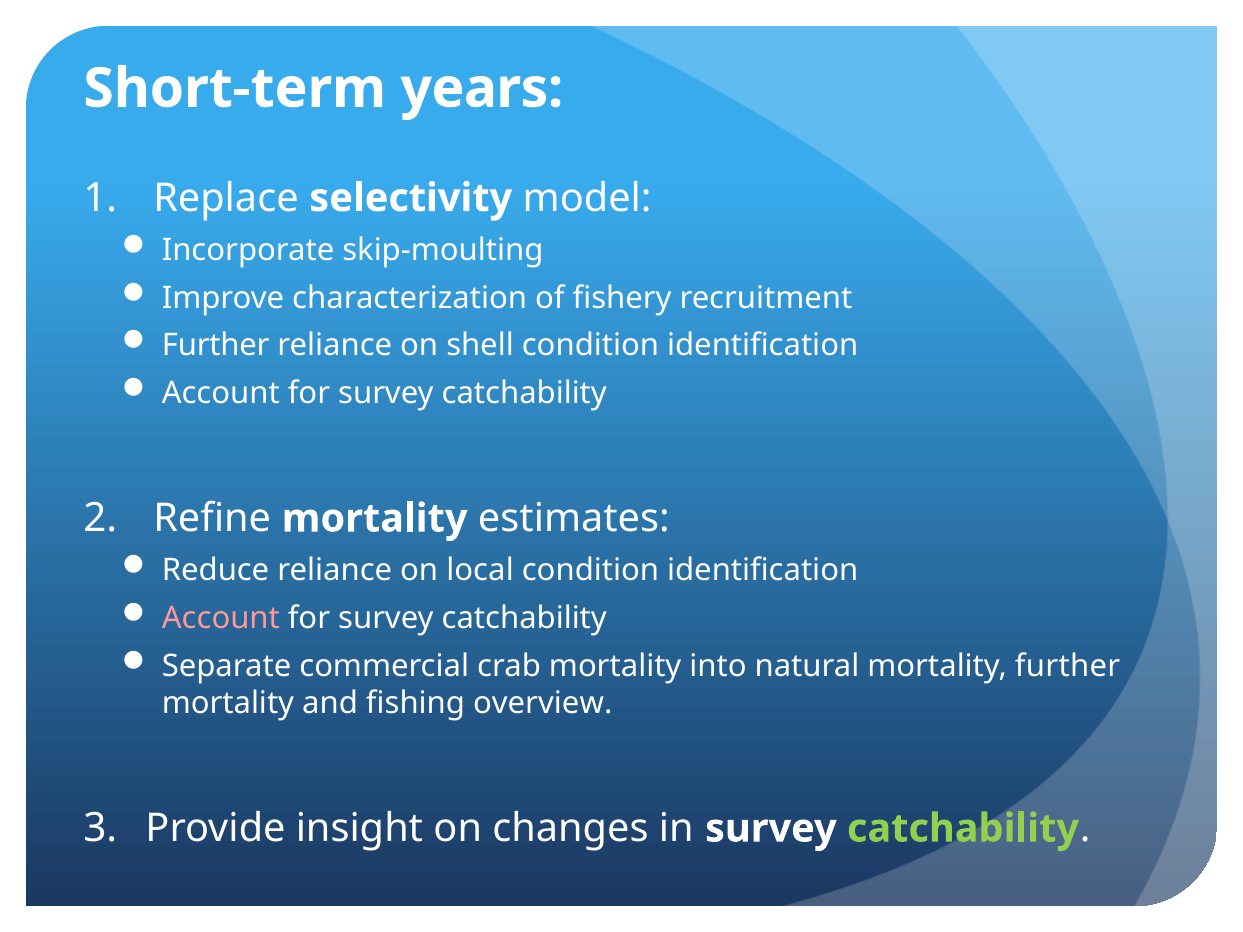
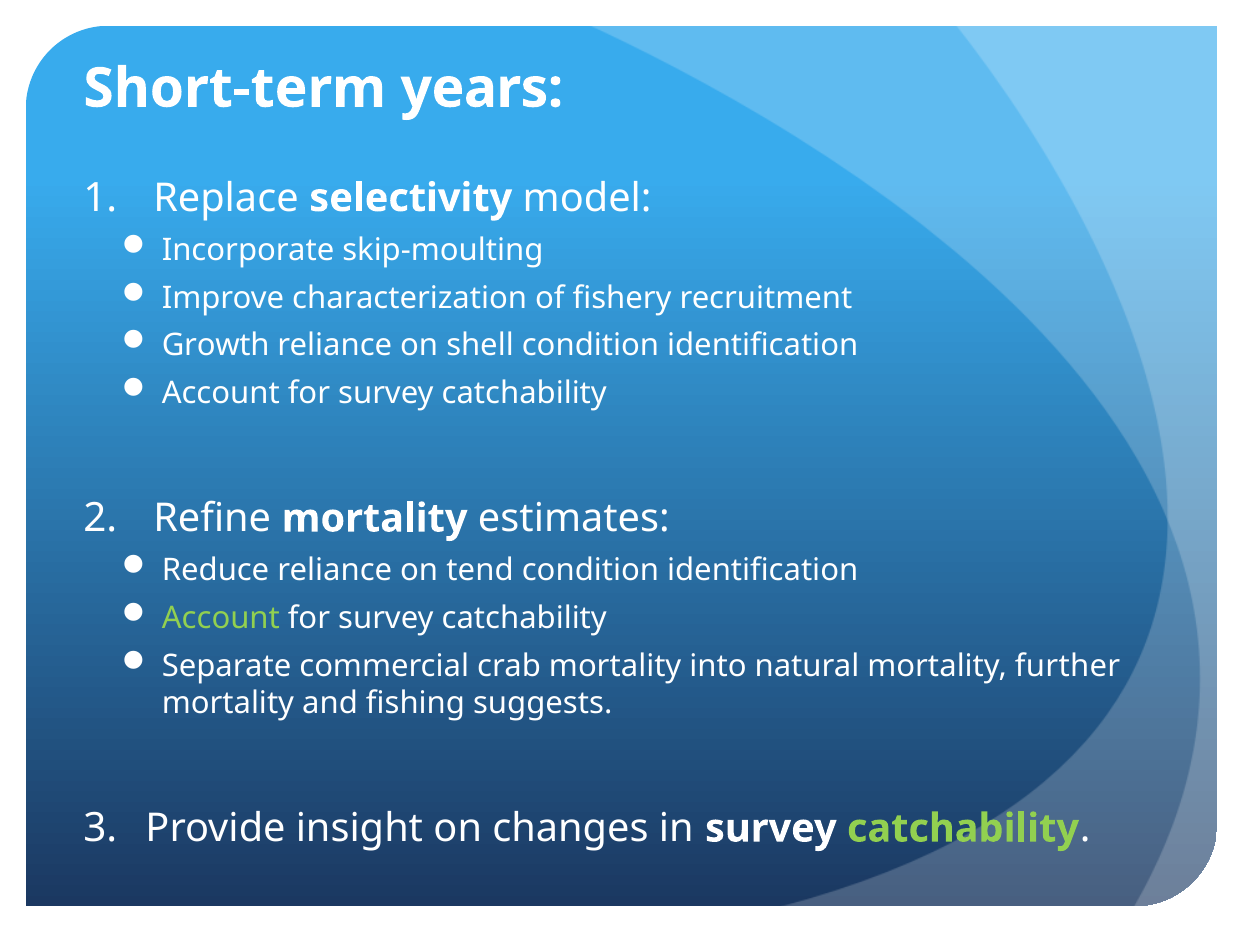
Further: Further -> Growth (216, 346)
local: local -> tend (480, 571)
Account colour: pink -> light green (221, 618)
overview: overview -> suggests (543, 703)
